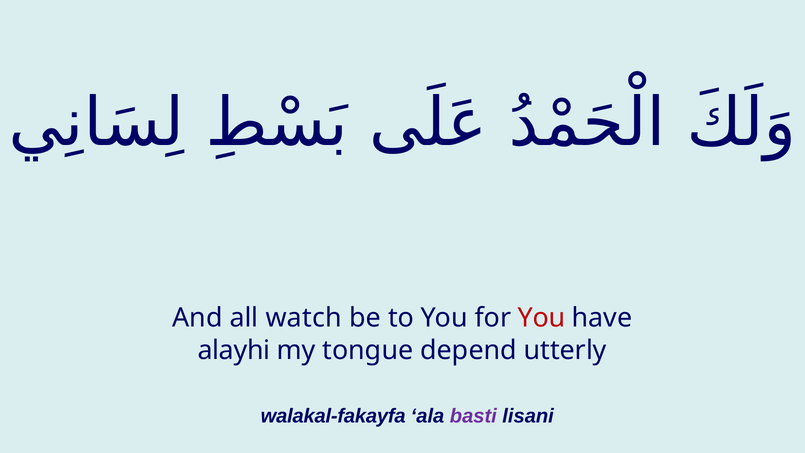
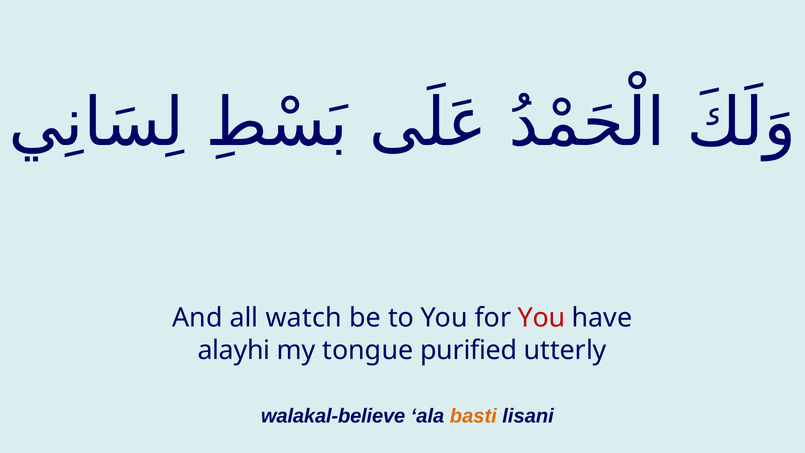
depend: depend -> purified (469, 350)
walakal-fakayfa: walakal-fakayfa -> walakal-believe (333, 416)
basti colour: purple -> orange (473, 416)
